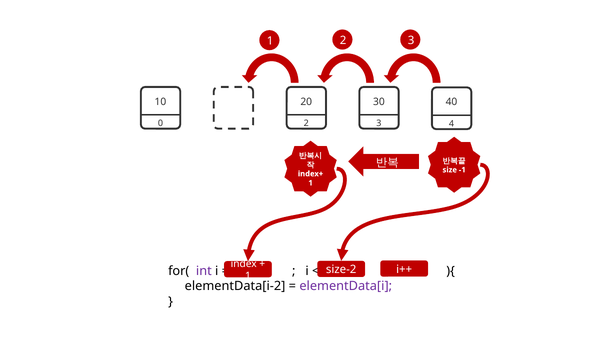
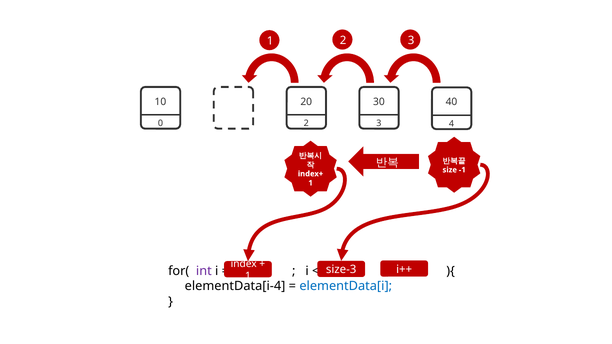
size-2: size-2 -> size-3 (341, 270)
elementData[i-2: elementData[i-2 -> elementData[i-4 (235, 286)
elementData[i colour: purple -> blue (346, 286)
